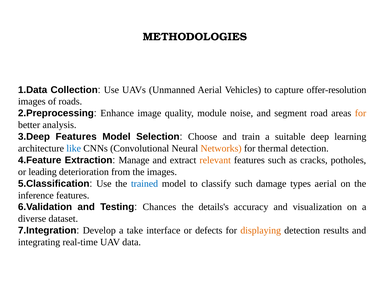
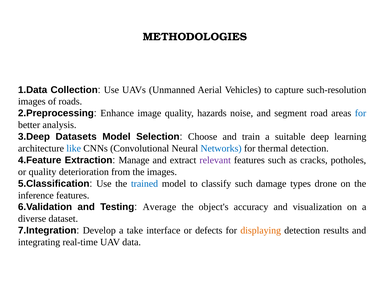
offer-resolution: offer-resolution -> such-resolution (336, 90)
module: module -> hazards (212, 113)
for colour: orange -> blue (361, 113)
Features: Features -> Datasets (76, 136)
Networks colour: orange -> blue (221, 148)
relevant colour: orange -> purple (215, 160)
or leading: leading -> quality (43, 172)
types aerial: aerial -> drone (326, 183)
Chances: Chances -> Average (159, 207)
details's: details's -> object's (214, 207)
